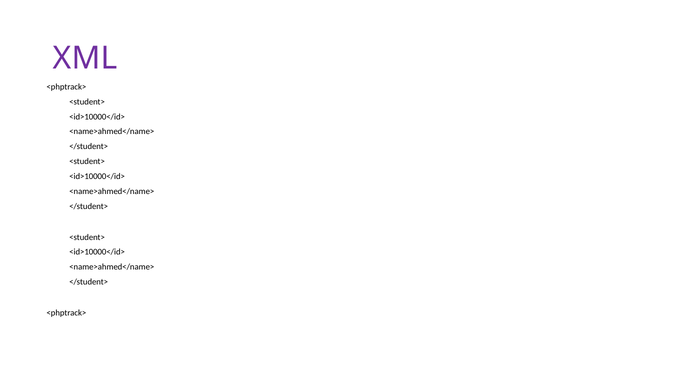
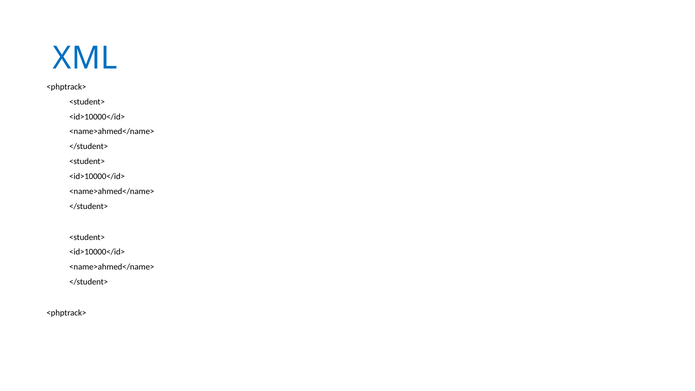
XML colour: purple -> blue (85, 58)
